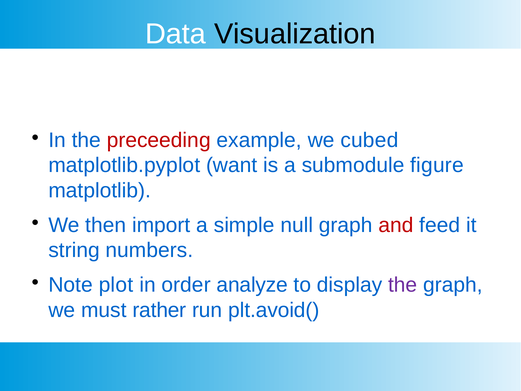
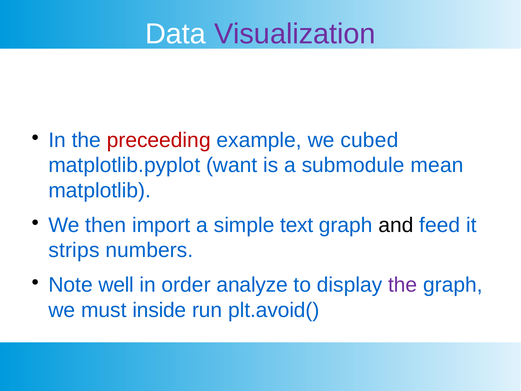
Visualization colour: black -> purple (295, 34)
figure: figure -> mean (437, 165)
null: null -> text (297, 225)
and colour: red -> black (396, 225)
string: string -> strips (74, 250)
plot: plot -> well (116, 285)
rather: rather -> inside (159, 310)
